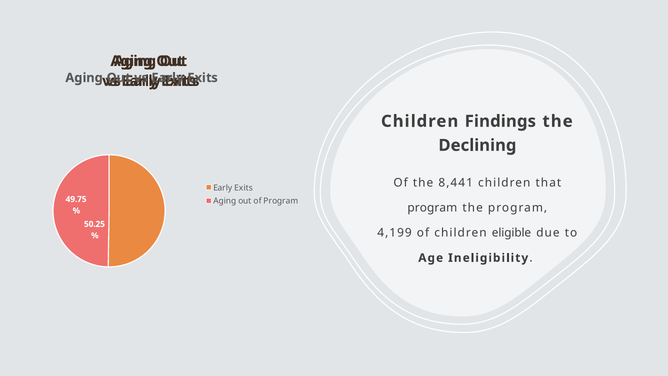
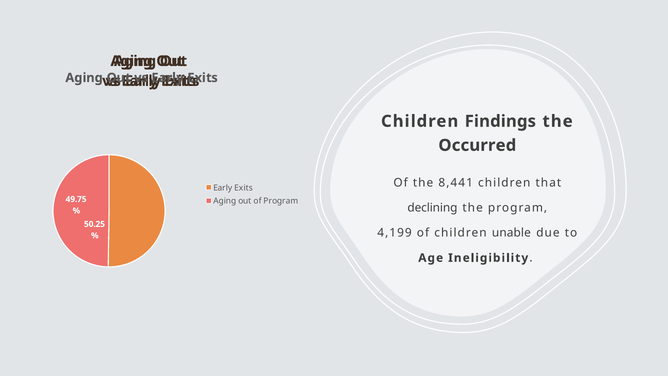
Declining: Declining -> Occurred (477, 145)
program: program -> declining (432, 208)
eligible: eligible -> unable (511, 233)
